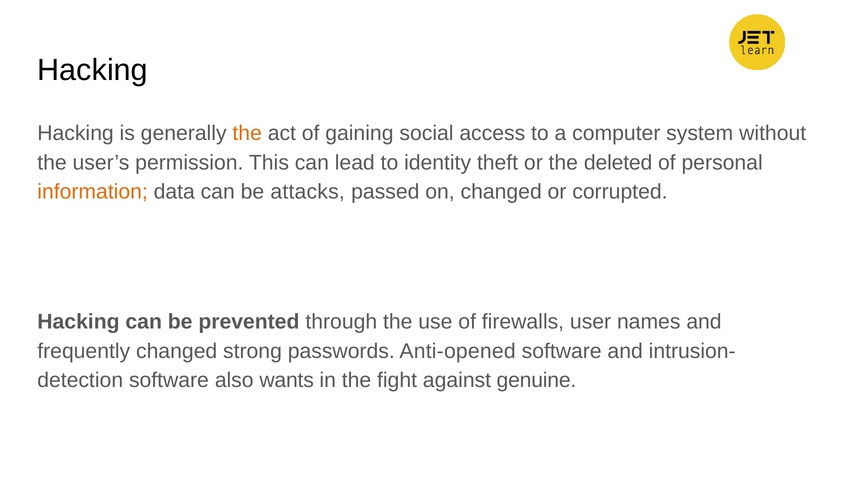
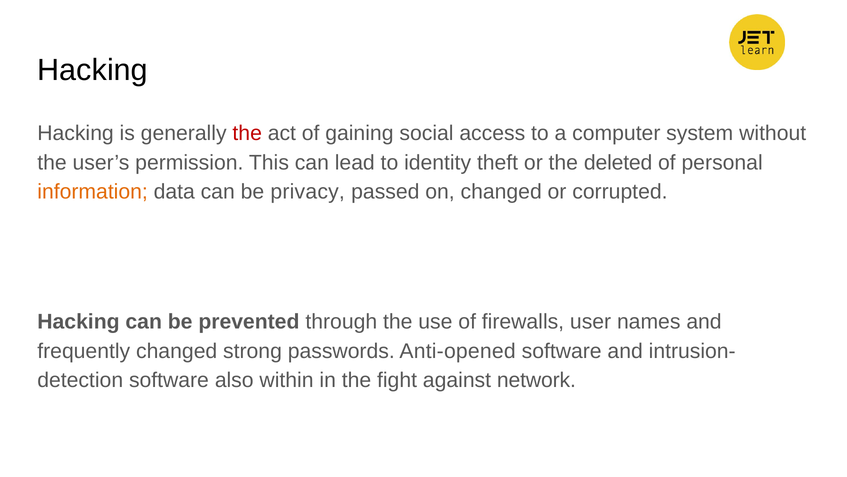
the colour: orange -> red (247, 133)
attacks: attacks -> privacy (308, 192)
wants: wants -> within (287, 380)
genuine: genuine -> network (536, 380)
